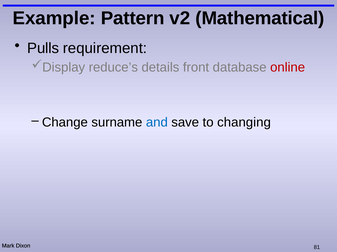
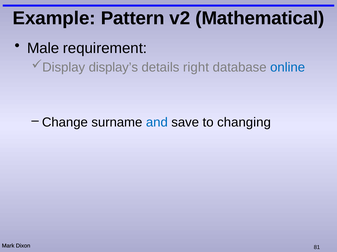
Pulls: Pulls -> Male (43, 48)
reduce’s: reduce’s -> display’s (113, 68)
front: front -> right (196, 68)
online colour: red -> blue (288, 68)
